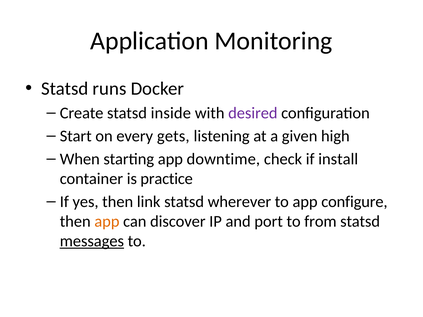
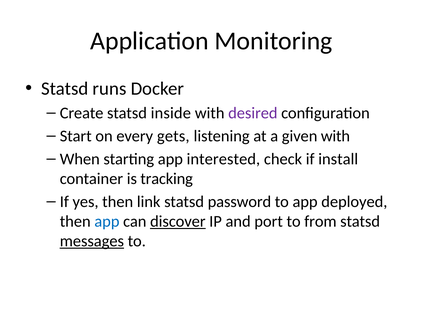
given high: high -> with (335, 136)
downtime: downtime -> interested (223, 159)
practice: practice -> tracking (167, 179)
wherever: wherever -> password (239, 202)
configure: configure -> deployed (354, 202)
app colour: orange -> blue (107, 222)
discover underline: none -> present (178, 222)
